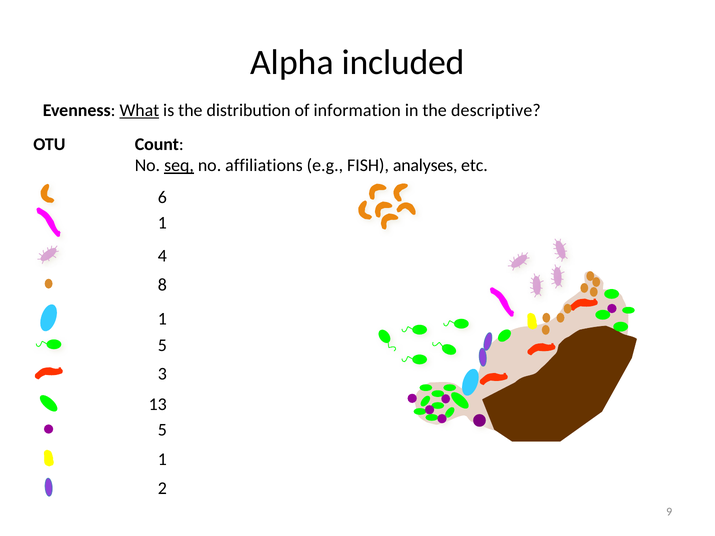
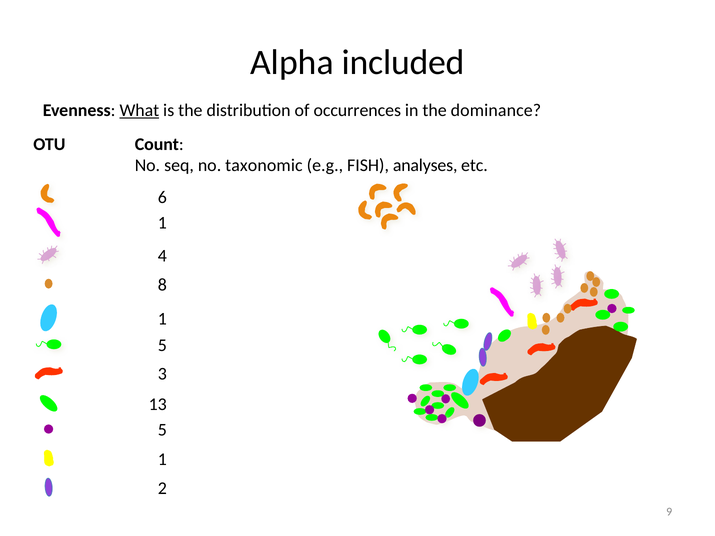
information: information -> occurrences (357, 110)
descriptive: descriptive -> dominance (496, 110)
seq underline: present -> none (179, 166)
affiliations: affiliations -> taxonomic (264, 166)
